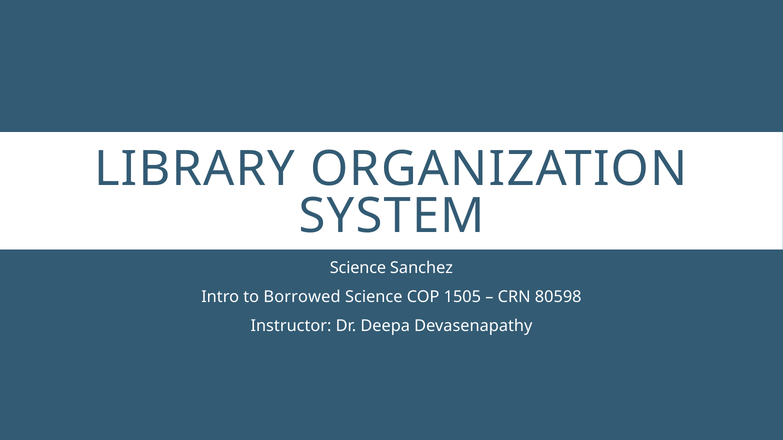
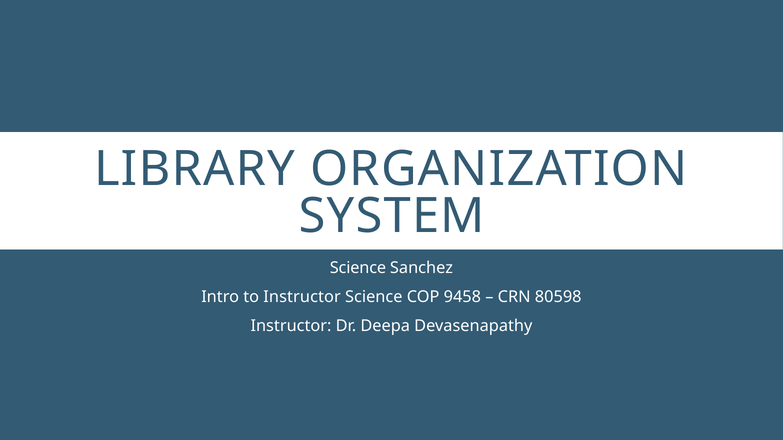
to Borrowed: Borrowed -> Instructor (302, 297)
1505: 1505 -> 9458 (462, 297)
